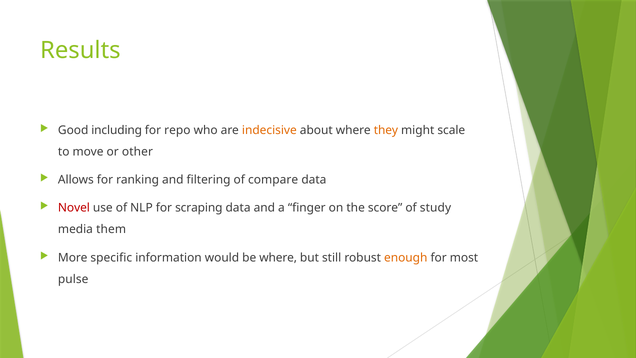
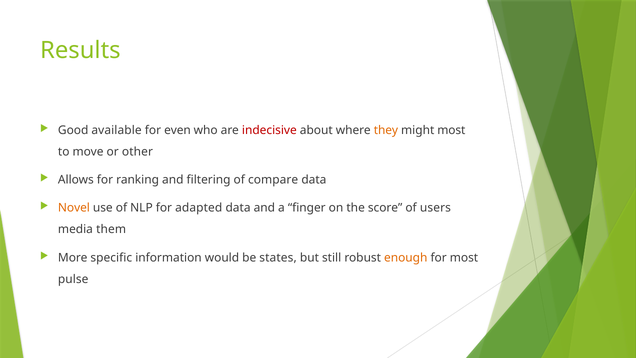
including: including -> available (117, 130)
repo: repo -> even (177, 130)
indecisive colour: orange -> red (269, 130)
might scale: scale -> most (451, 130)
Novel colour: red -> orange (74, 208)
scraping: scraping -> adapted (199, 208)
study: study -> users (435, 208)
be where: where -> states (278, 257)
